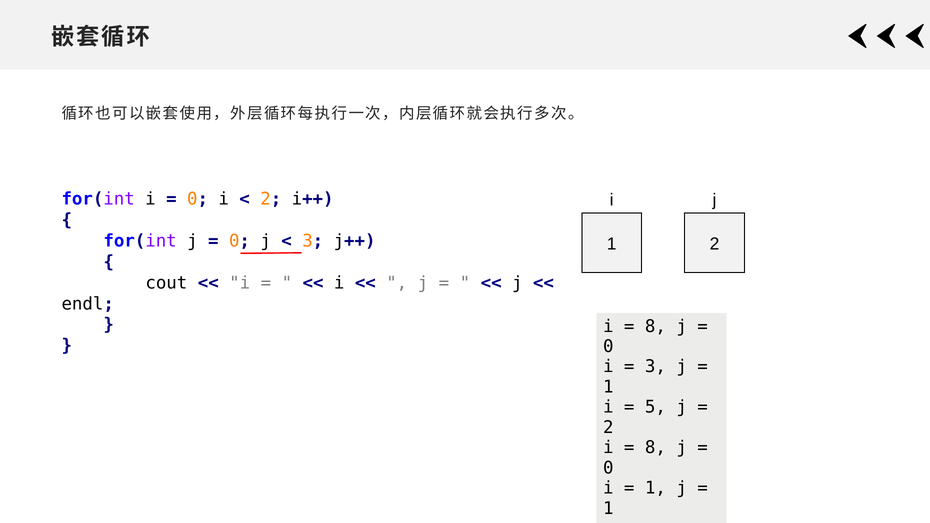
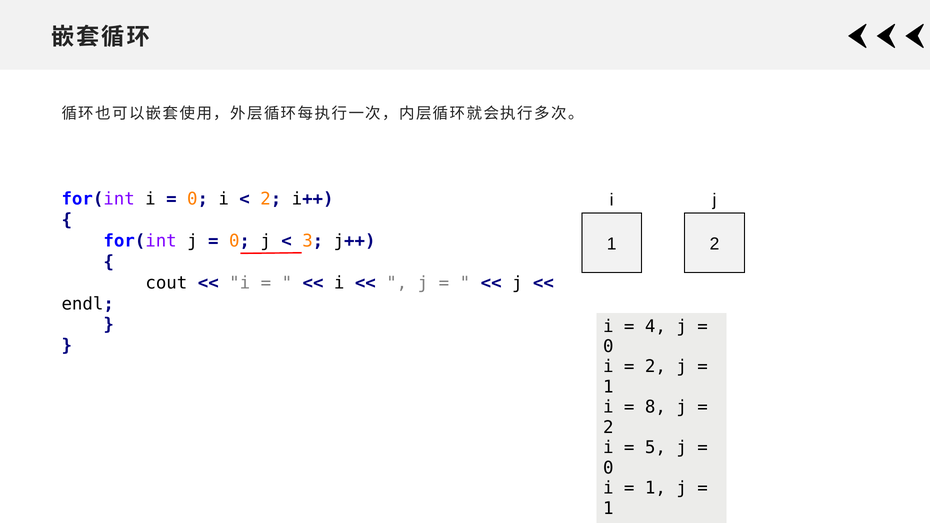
8: 8 -> 4 (655, 326)
3: 3 -> 2 (655, 367)
5: 5 -> 8 (655, 407)
8: 8 -> 5 (655, 448)
